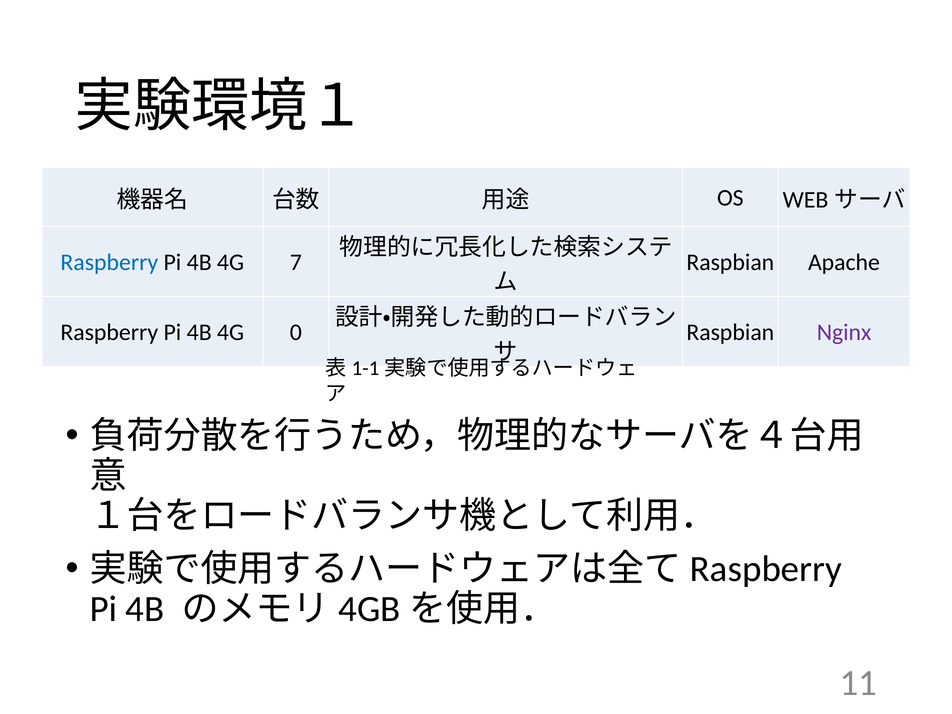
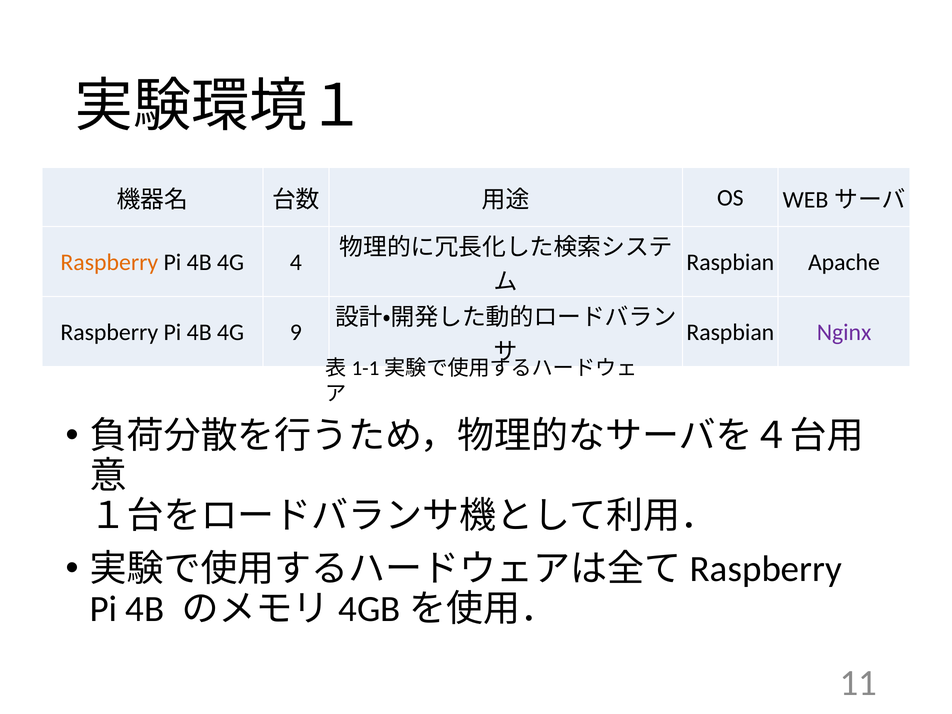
Raspberry colour: blue -> orange (109, 262)
7: 7 -> 4 (296, 262)
0: 0 -> 9 (296, 332)
